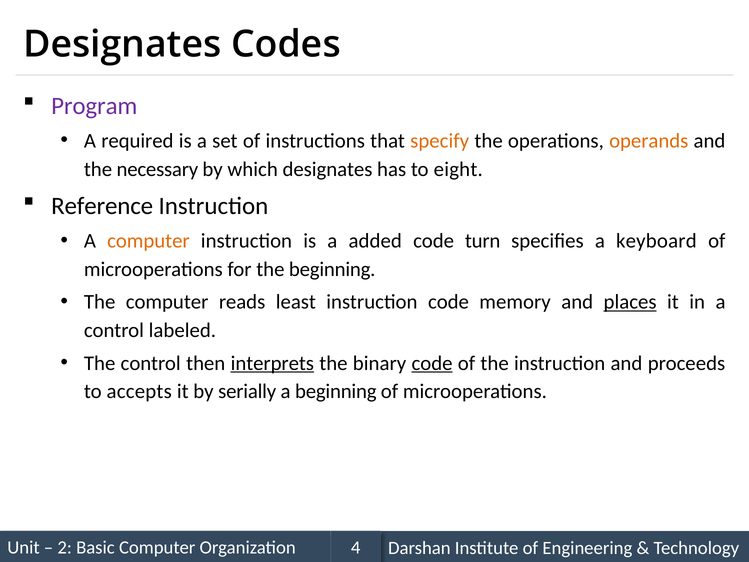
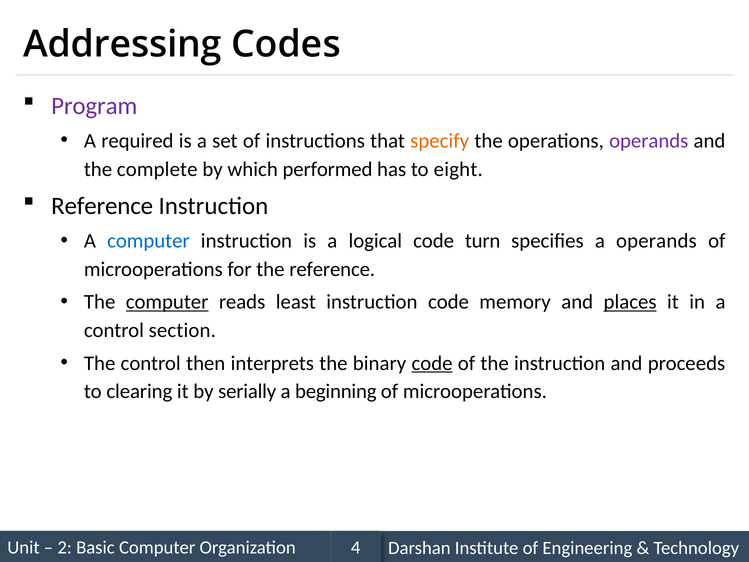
Designates: Designates -> Addressing (122, 44)
operands colour: orange -> purple (649, 141)
necessary: necessary -> complete (157, 169)
which designates: designates -> performed (328, 169)
computer colour: orange -> blue (148, 241)
added: added -> logical (375, 241)
a keyboard: keyboard -> operands (656, 241)
the beginning: beginning -> reference (332, 269)
computer underline: none -> present (167, 302)
labeled: labeled -> section (182, 330)
interprets underline: present -> none (272, 363)
accepts: accepts -> clearing (139, 391)
